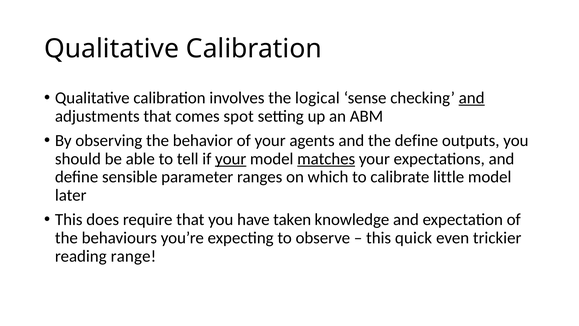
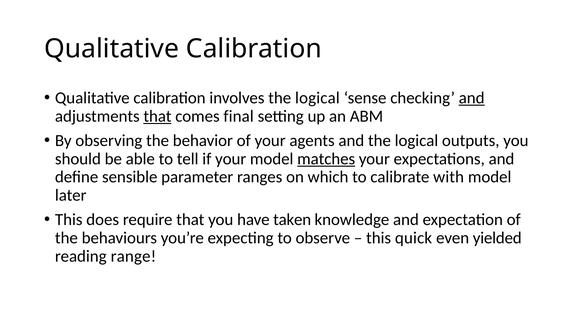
that underline: none -> present (157, 116)
spot: spot -> final (239, 116)
and the define: define -> logical (416, 140)
your underline: present -> none (231, 159)
little: little -> with (449, 177)
trickier: trickier -> yielded (497, 238)
